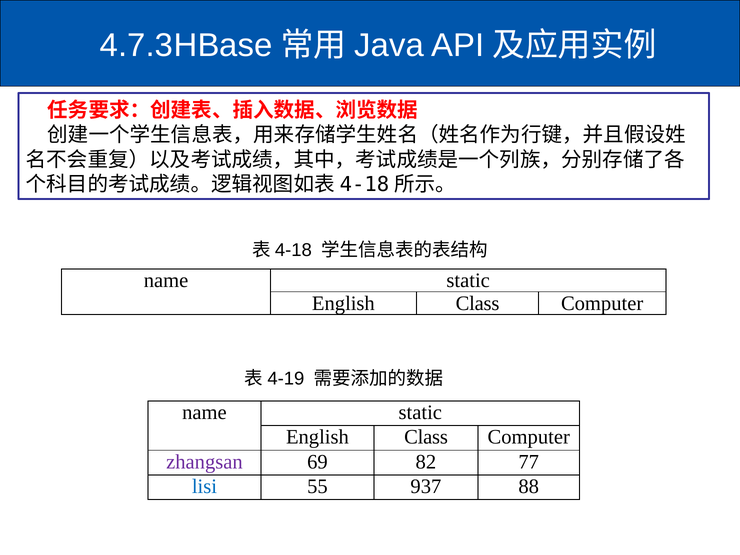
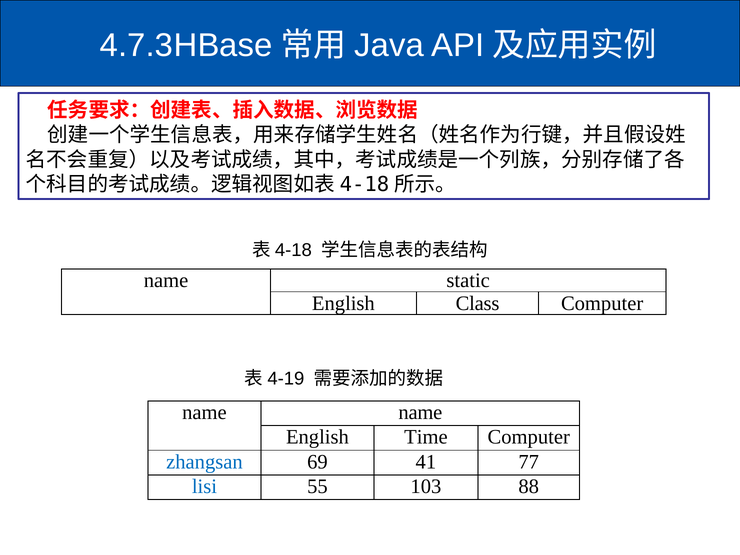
static: static -> name (420, 412)
Class: Class -> Time (426, 437)
zhangsan colour: purple -> blue (204, 462)
82: 82 -> 41 (426, 462)
937: 937 -> 103 (426, 487)
